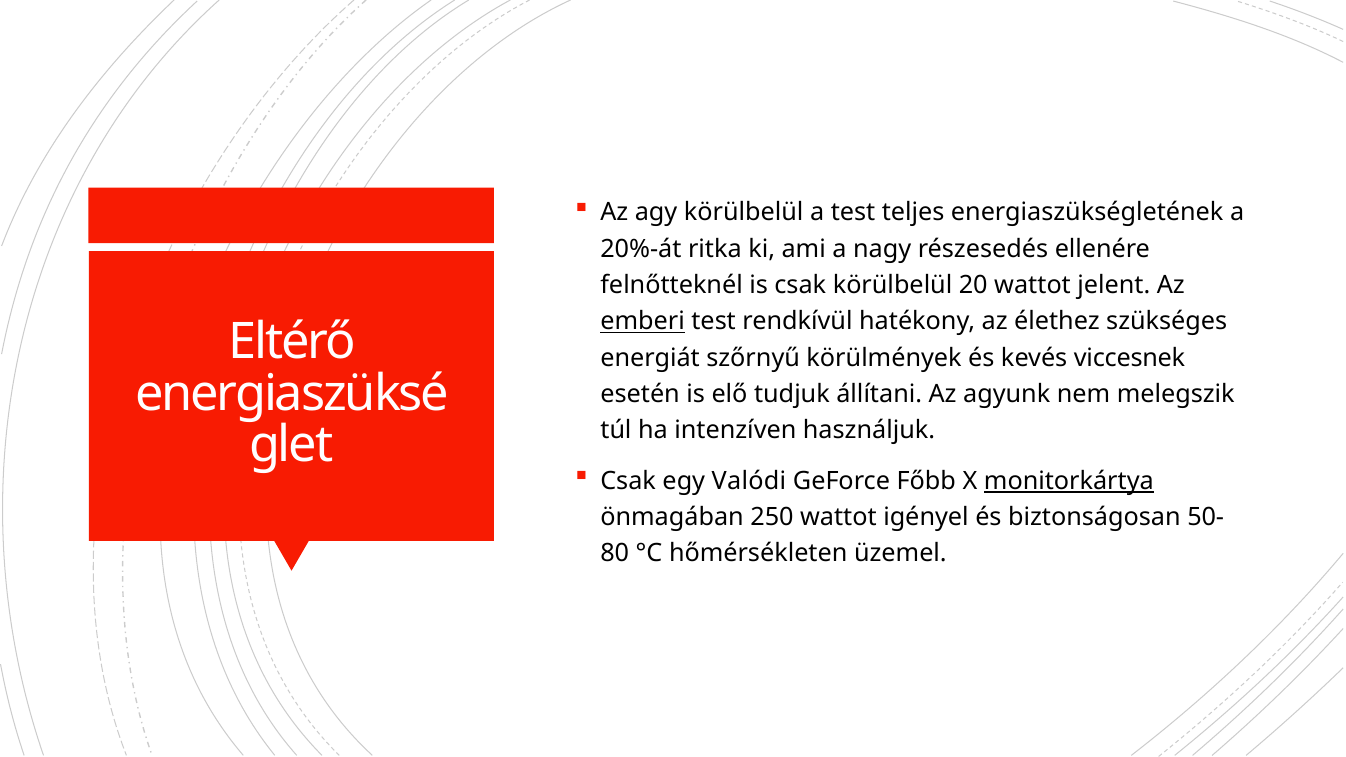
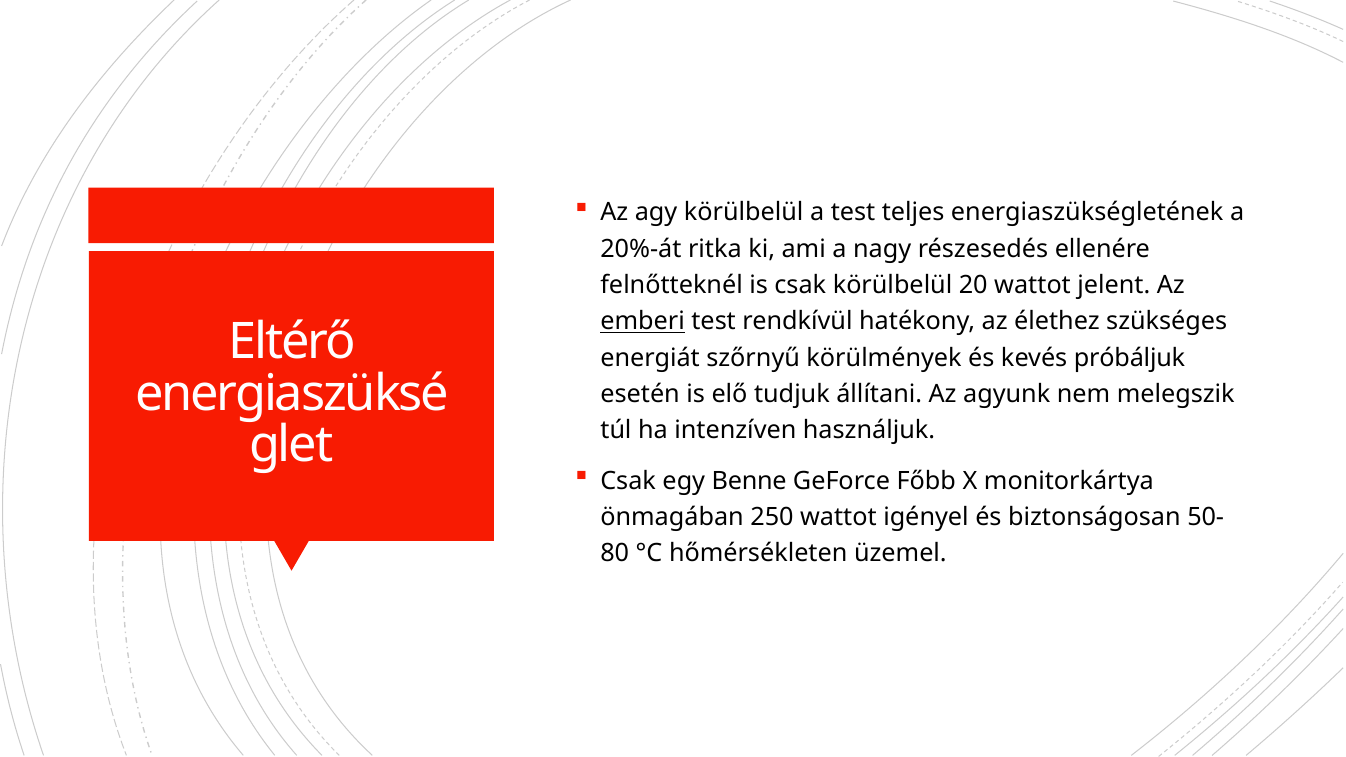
viccesnek: viccesnek -> próbáljuk (1130, 358)
Valódi: Valódi -> Benne (749, 481)
monitorkártya underline: present -> none (1069, 481)
